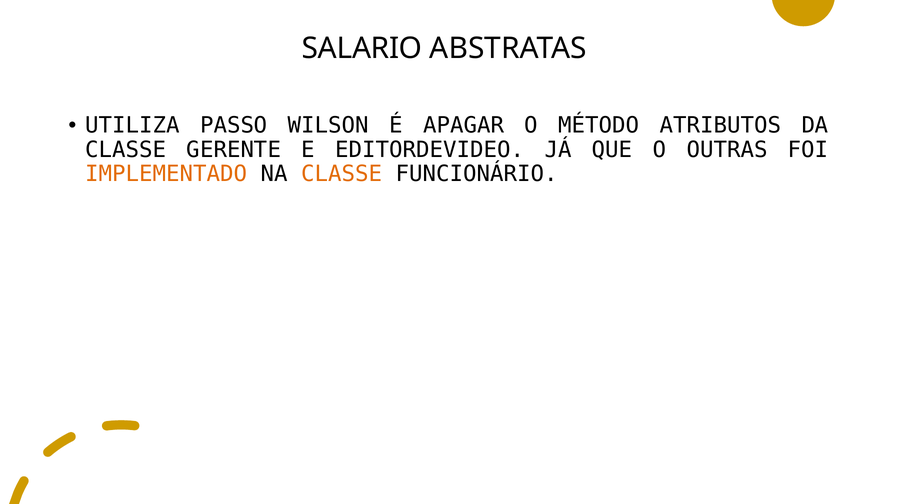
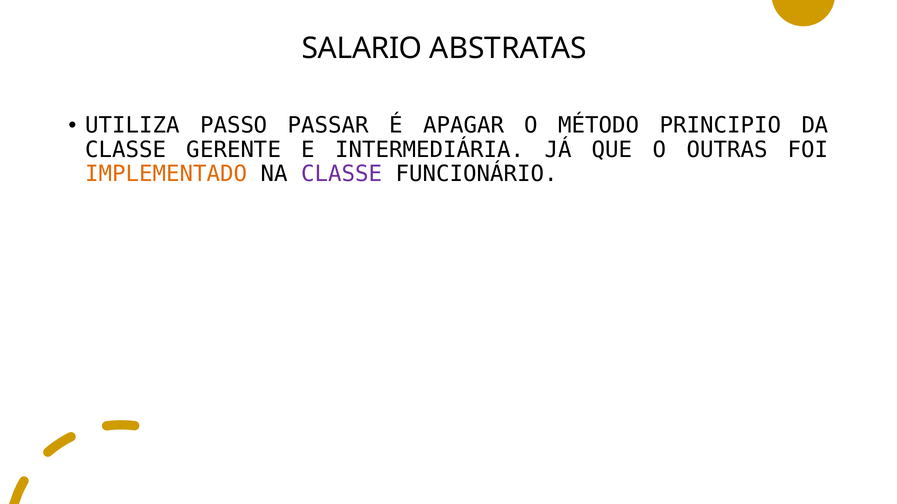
WILSON: WILSON -> PASSAR (328, 126)
ATRIBUTOS: ATRIBUTOS -> PRINCIPIO (720, 126)
EDITORDEVIDEO: EDITORDEVIDEO -> INTERMEDIÁRIA (430, 150)
CLASSE colour: orange -> purple (342, 174)
